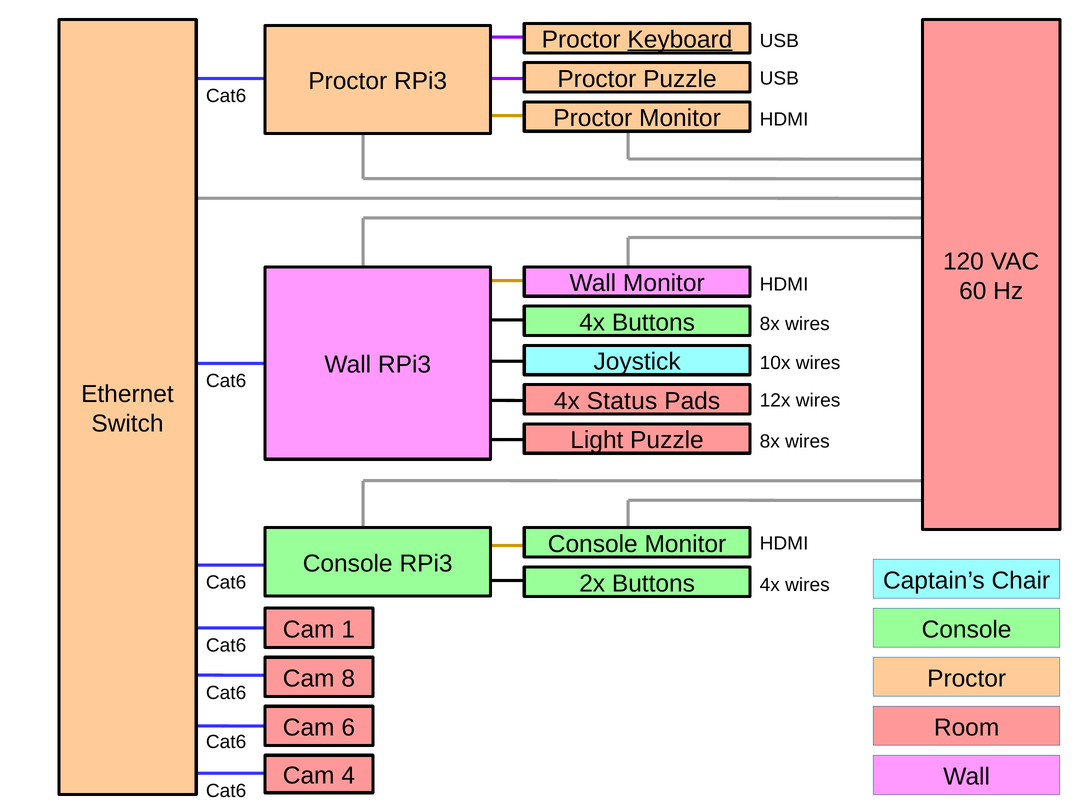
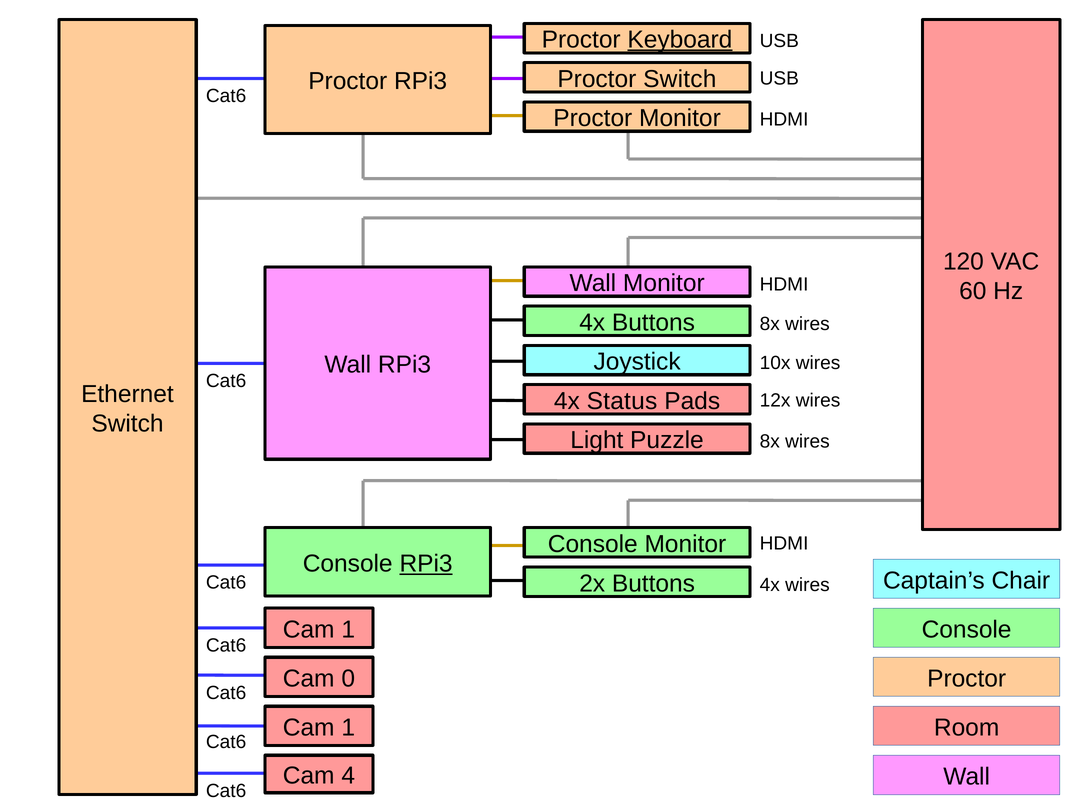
Proctor Puzzle: Puzzle -> Switch (680, 79)
RPi3 underline: none -> present (426, 564)
8: 8 -> 0 (348, 679)
6: 6 -> 1 (348, 728)
